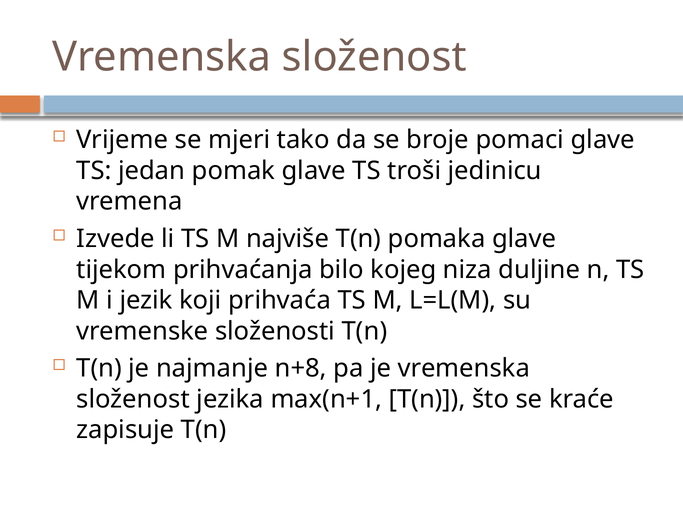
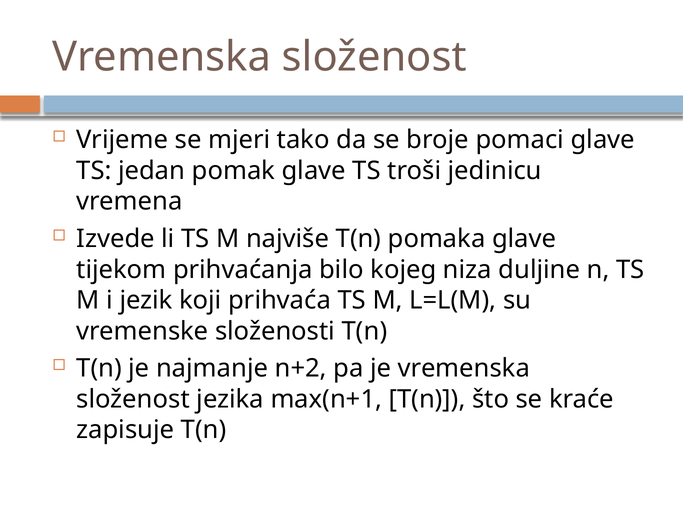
n+8: n+8 -> n+2 (301, 369)
